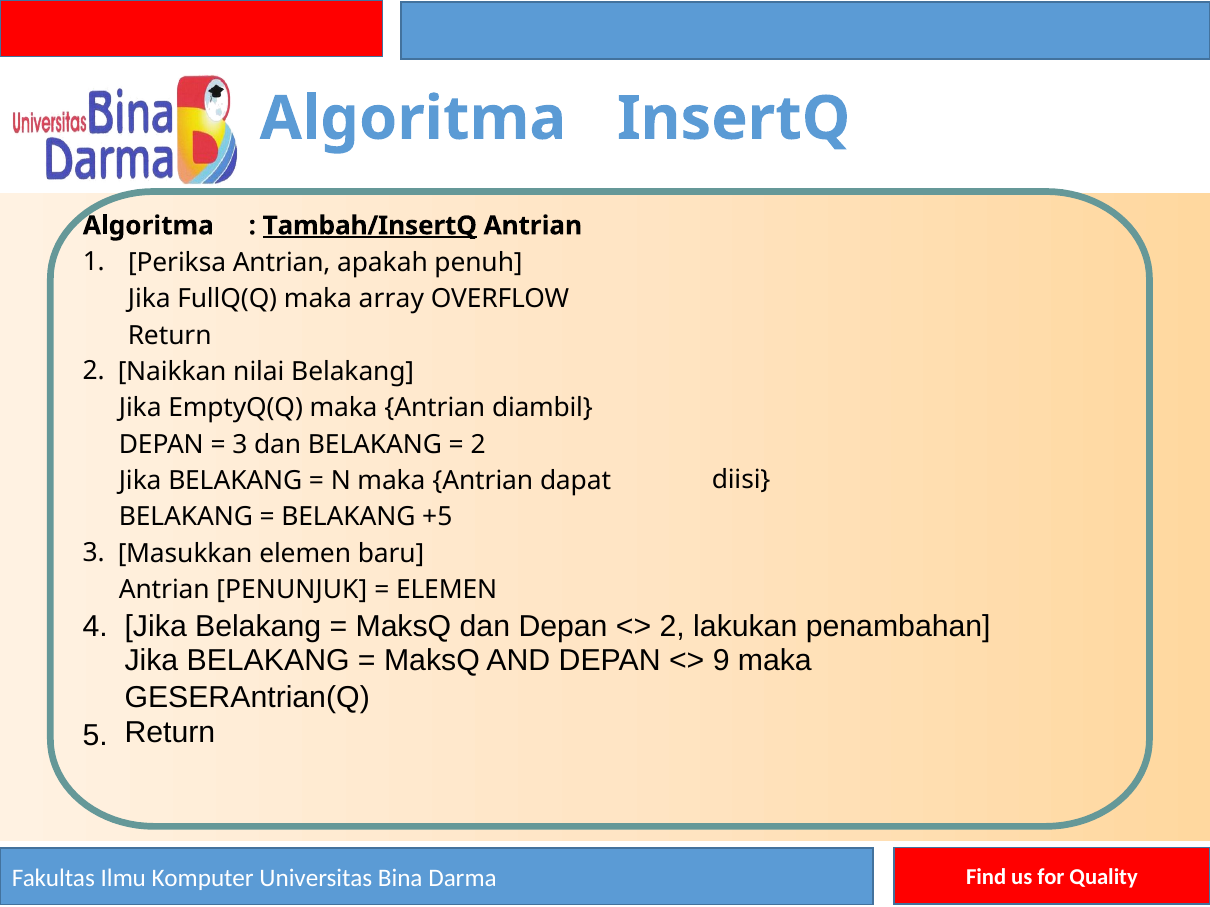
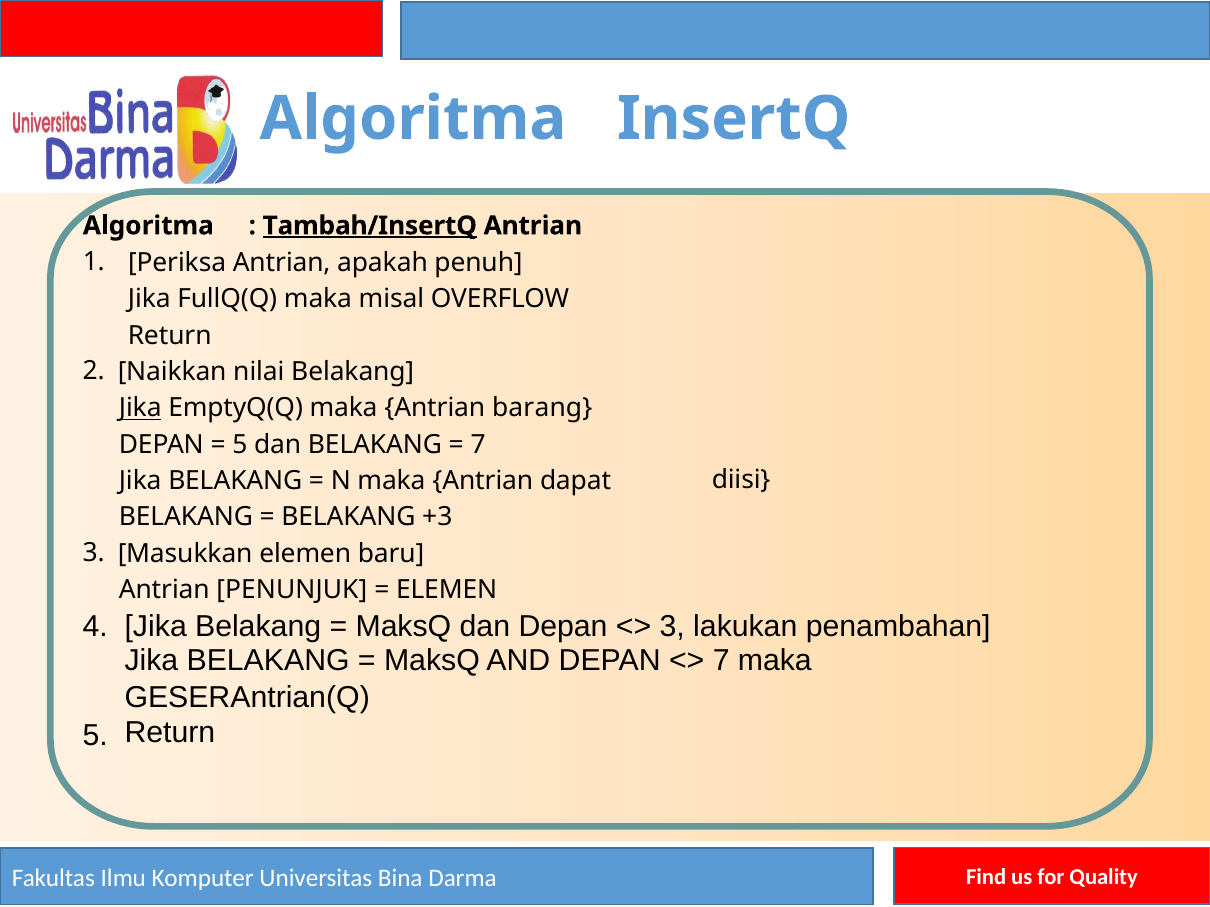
array: array -> misal (391, 299)
Jika underline: none -> present (140, 408)
diambil: diambil -> barang (542, 408)
3: 3 -> 5 (240, 445)
2: 2 -> 7 (478, 445)
+5: +5 -> +3 (437, 517)
2: 2 -> 3 (672, 627)
9: 9 -> 7 (721, 661)
